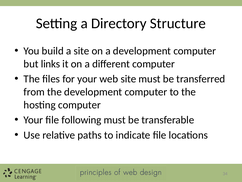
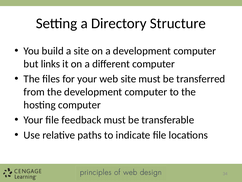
following: following -> feedback (81, 120)
